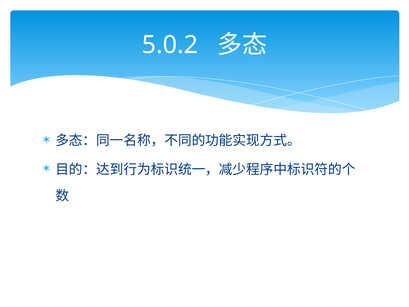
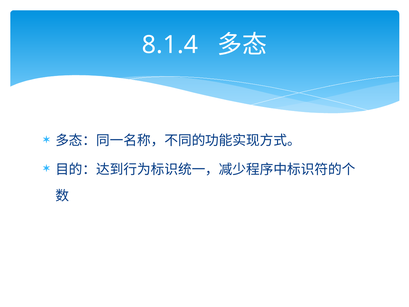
5.0.2: 5.0.2 -> 8.1.4 (170, 45)
